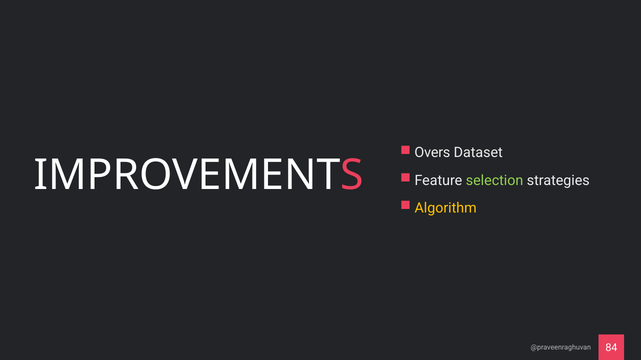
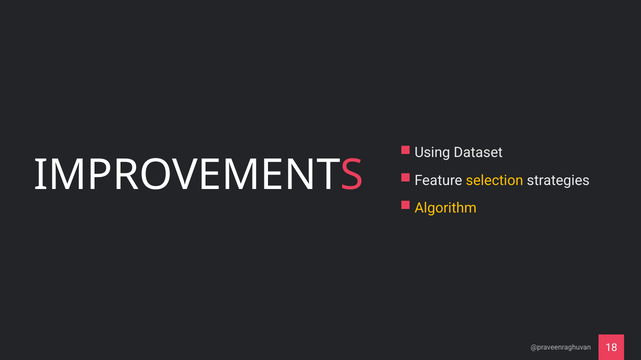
Overs: Overs -> Using (432, 153)
selection colour: light green -> yellow (495, 181)
84: 84 -> 18 (611, 348)
